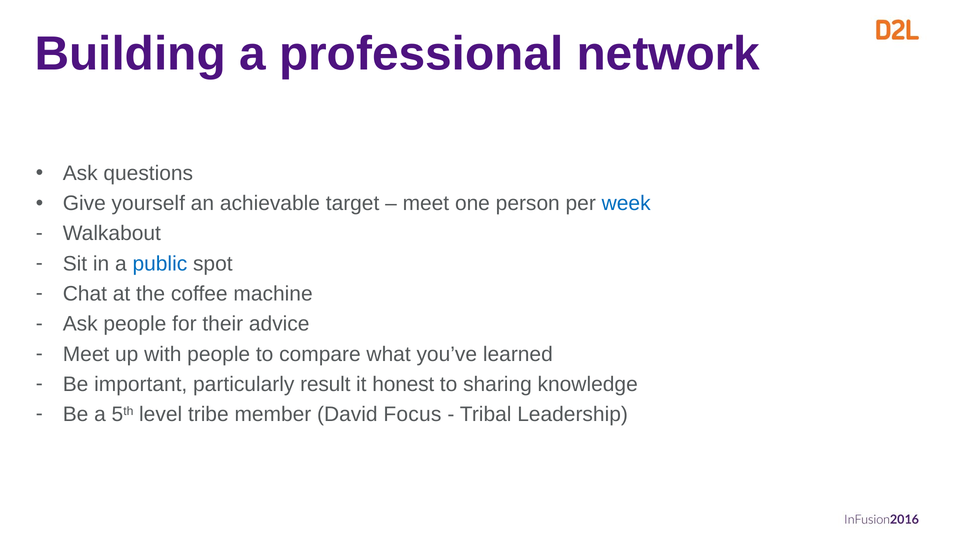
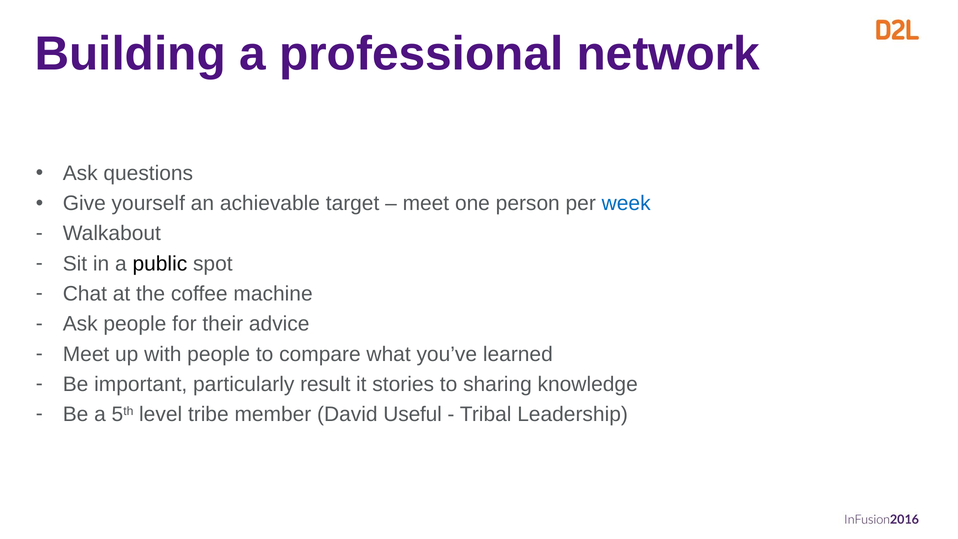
public colour: blue -> black (160, 264)
honest: honest -> stories (403, 384)
Focus: Focus -> Useful (413, 414)
